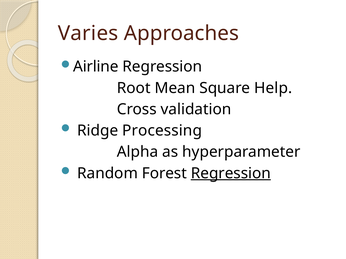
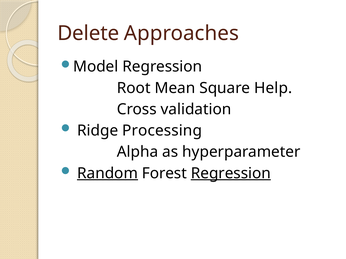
Varies: Varies -> Delete (88, 33)
Airline: Airline -> Model (96, 67)
Random underline: none -> present (108, 174)
